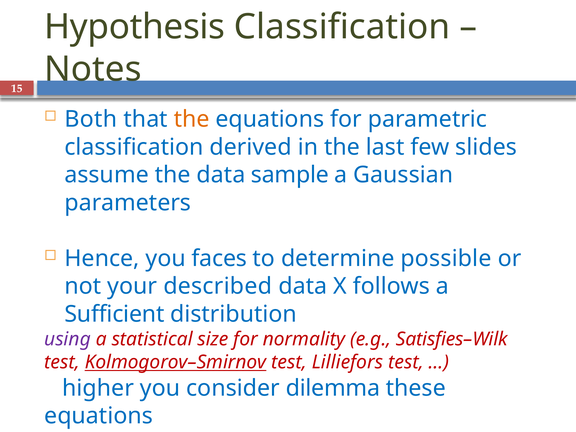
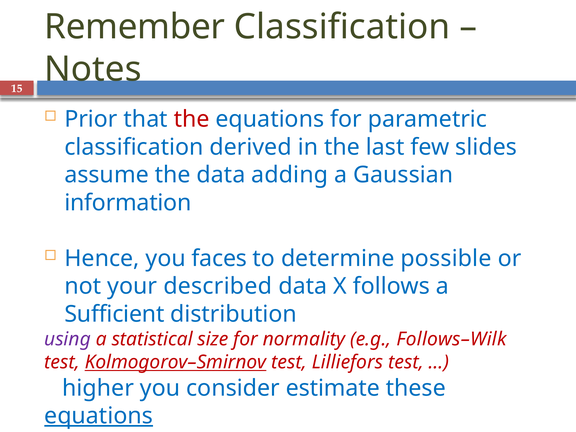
Hypothesis: Hypothesis -> Remember (135, 27)
Both: Both -> Prior (91, 119)
the colour: orange -> red (192, 119)
sample: sample -> adding (290, 175)
parameters: parameters -> information (128, 203)
Satisfies–Wilk: Satisfies–Wilk -> Follows–Wilk (452, 339)
dilemma: dilemma -> estimate (333, 388)
equations underline: none -> present (99, 416)
